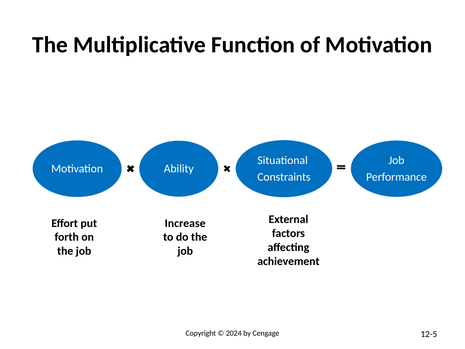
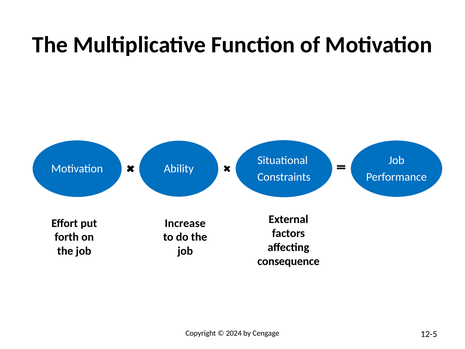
achievement: achievement -> consequence (288, 261)
